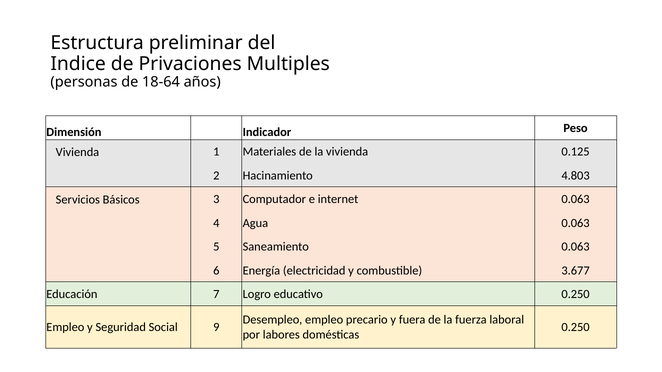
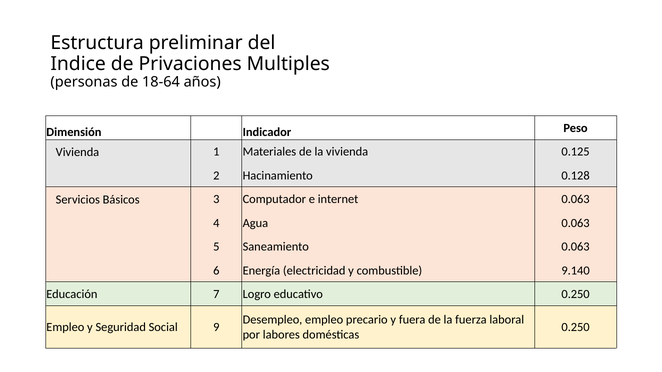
4.803: 4.803 -> 0.128 (576, 176)
3.677: 3.677 -> 9.140 (576, 271)
